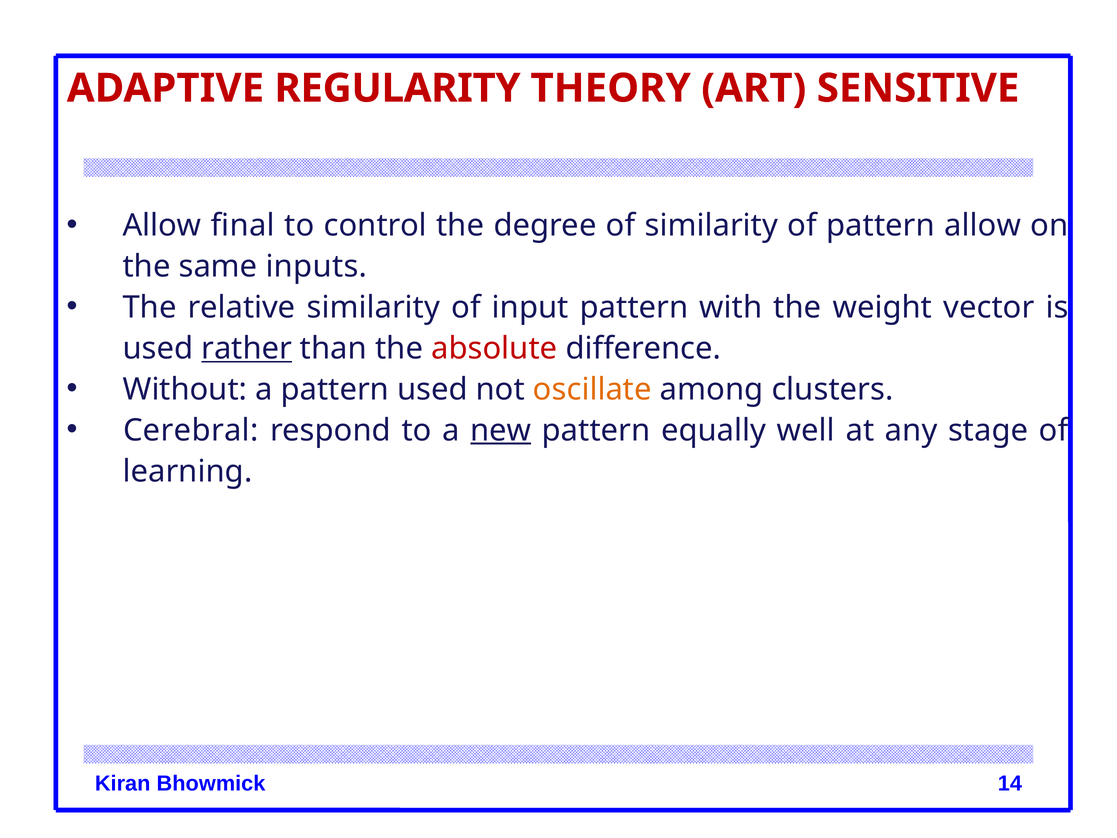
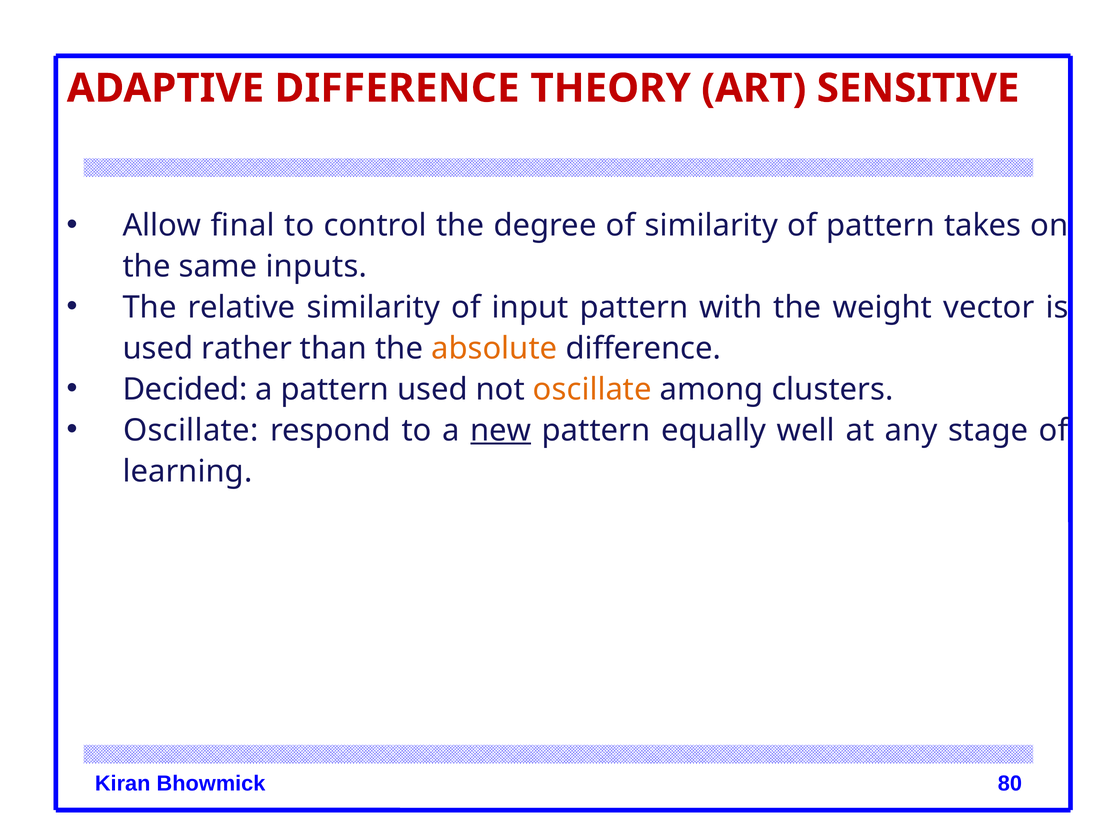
ADAPTIVE REGULARITY: REGULARITY -> DIFFERENCE (397, 88)
pattern allow: allow -> takes (983, 225)
rather underline: present -> none (247, 348)
absolute colour: red -> orange (494, 348)
Without: Without -> Decided (185, 389)
Cerebral: Cerebral -> Oscillate (191, 430)
14: 14 -> 80 (1010, 783)
